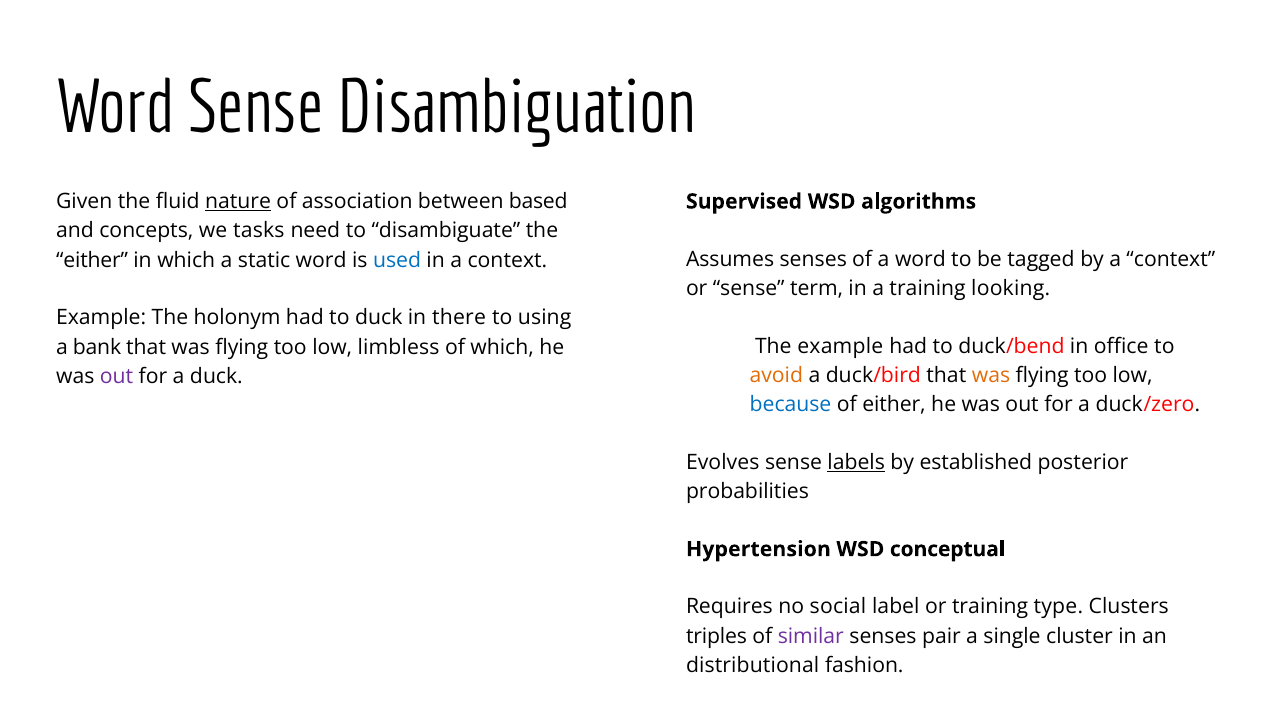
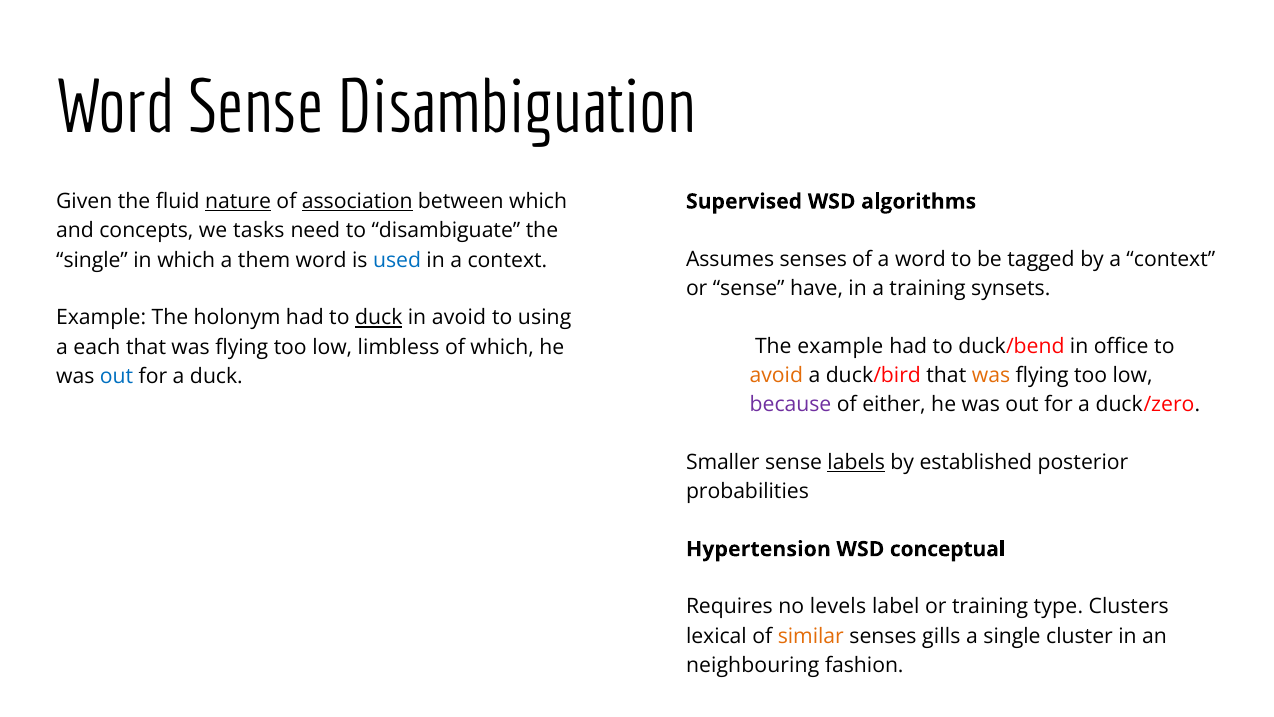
association underline: none -> present (357, 201)
between based: based -> which (538, 201)
either: either -> single (92, 260)
static: static -> them (264, 260)
term: term -> have (817, 288)
looking: looking -> synsets (1011, 288)
duck underline: none -> present (379, 318)
in there: there -> avoid (459, 318)
bank: bank -> each (97, 347)
out colour: purple -> blue (117, 376)
because colour: blue -> purple (791, 404)
Evolves: Evolves -> Smaller (723, 462)
social: social -> levels (838, 607)
triples: triples -> lexical (716, 636)
similar colour: purple -> orange (811, 636)
pair: pair -> gills (941, 636)
distributional: distributional -> neighbouring (753, 665)
